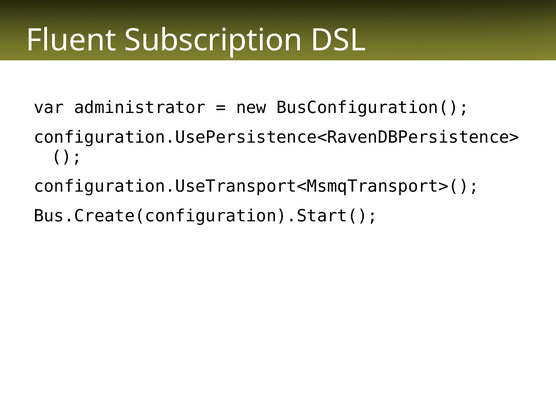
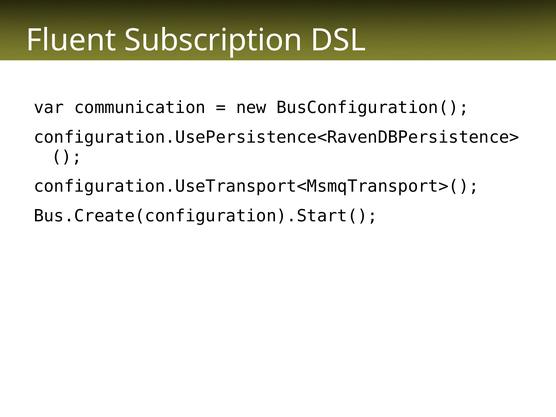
administrator: administrator -> communication (140, 108)
